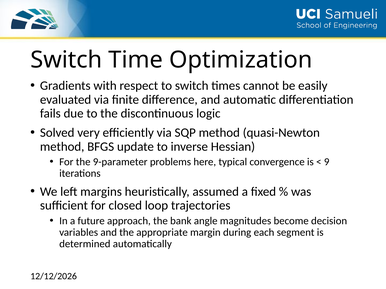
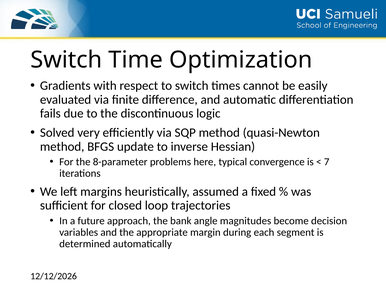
9-parameter: 9-parameter -> 8-parameter (120, 162)
9: 9 -> 7 (327, 162)
